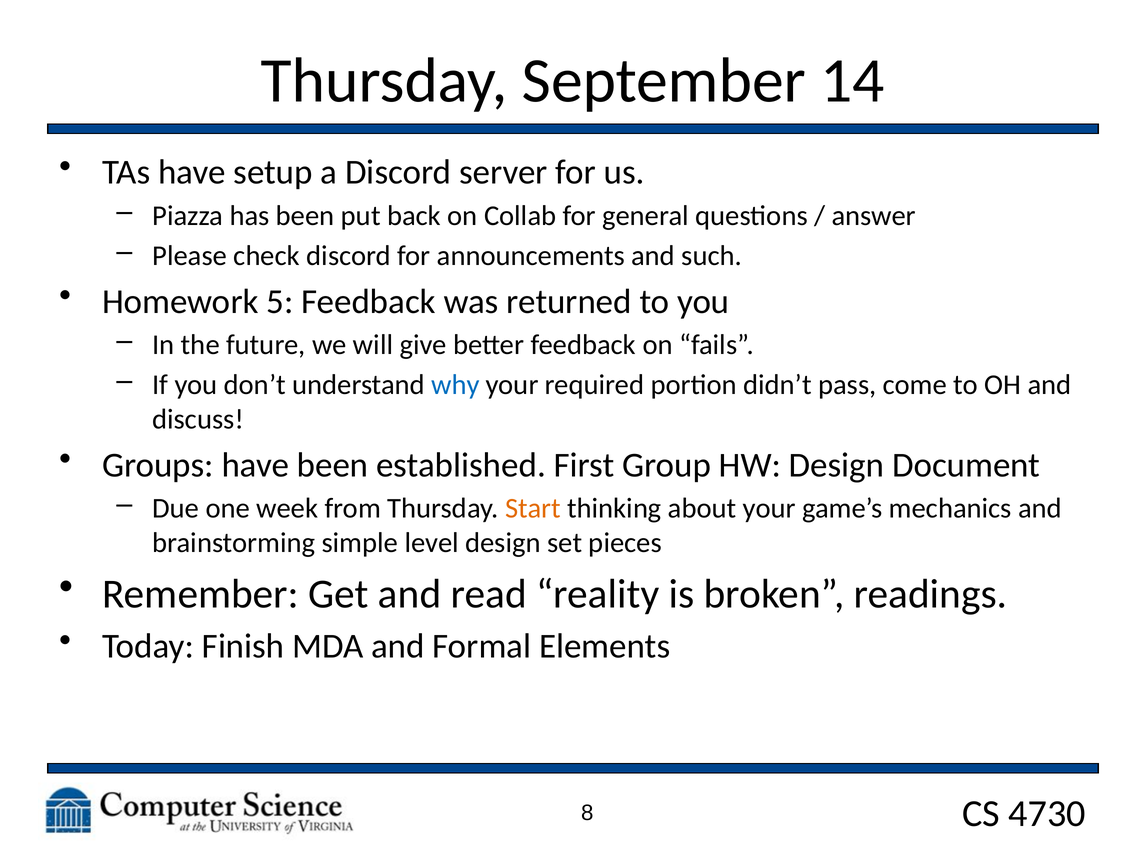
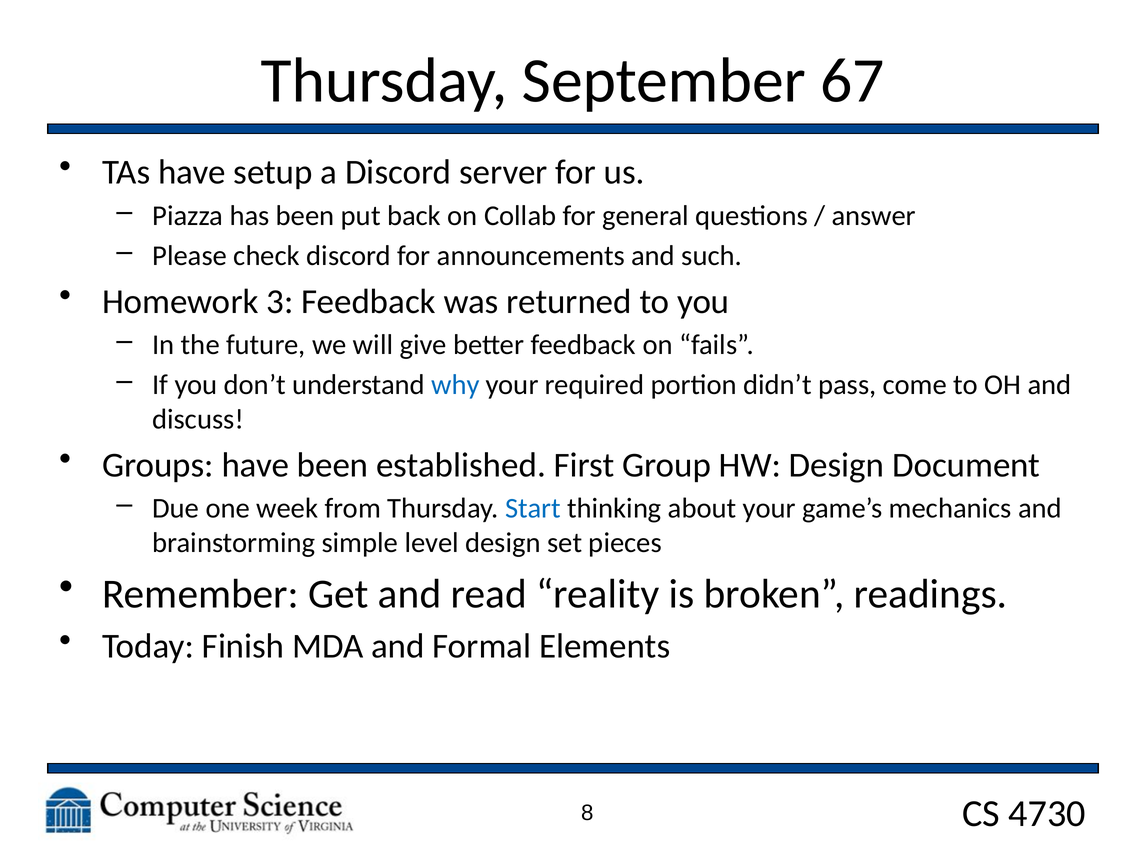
14: 14 -> 67 (852, 81)
5: 5 -> 3 (280, 302)
Start colour: orange -> blue (533, 509)
